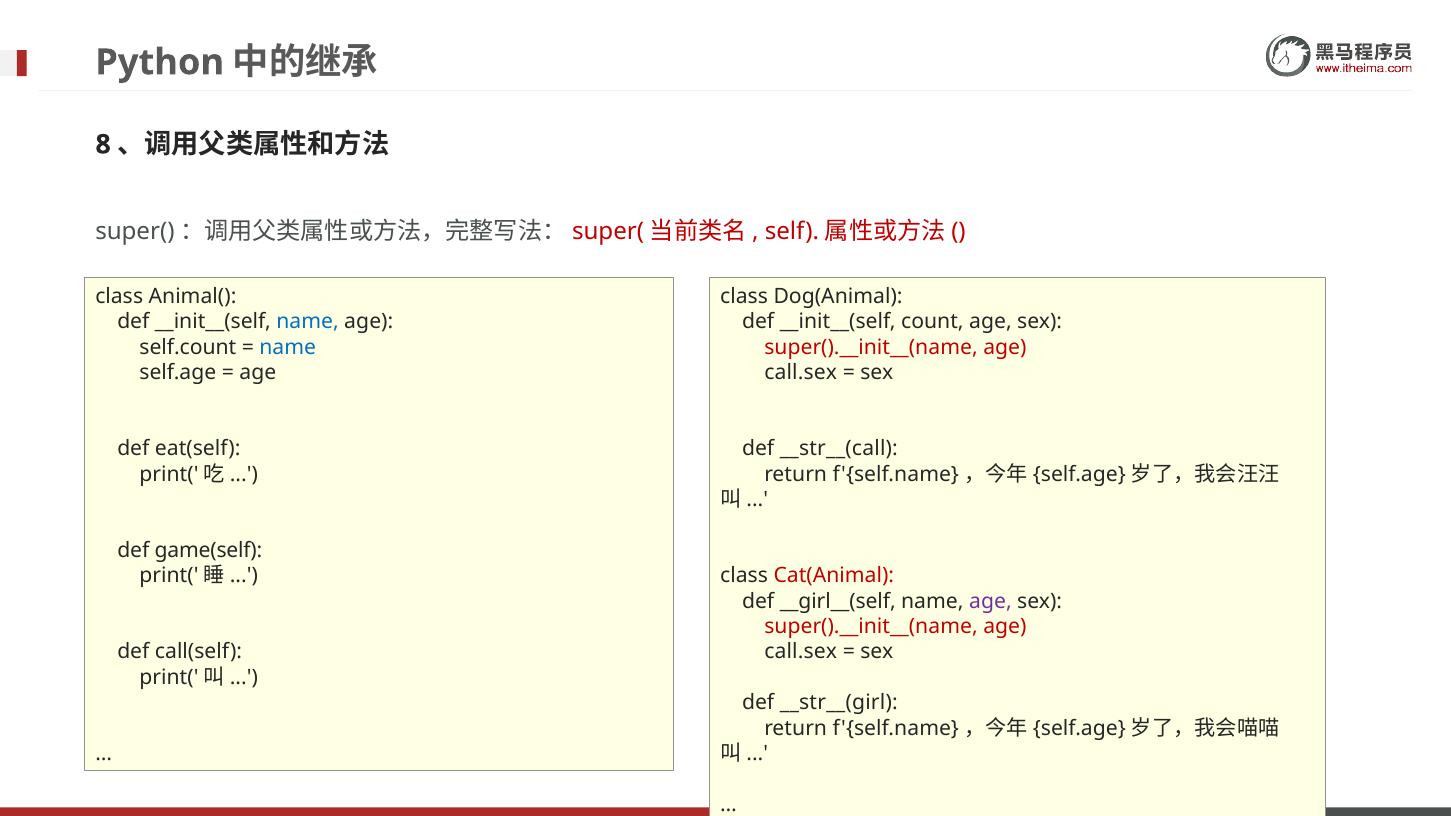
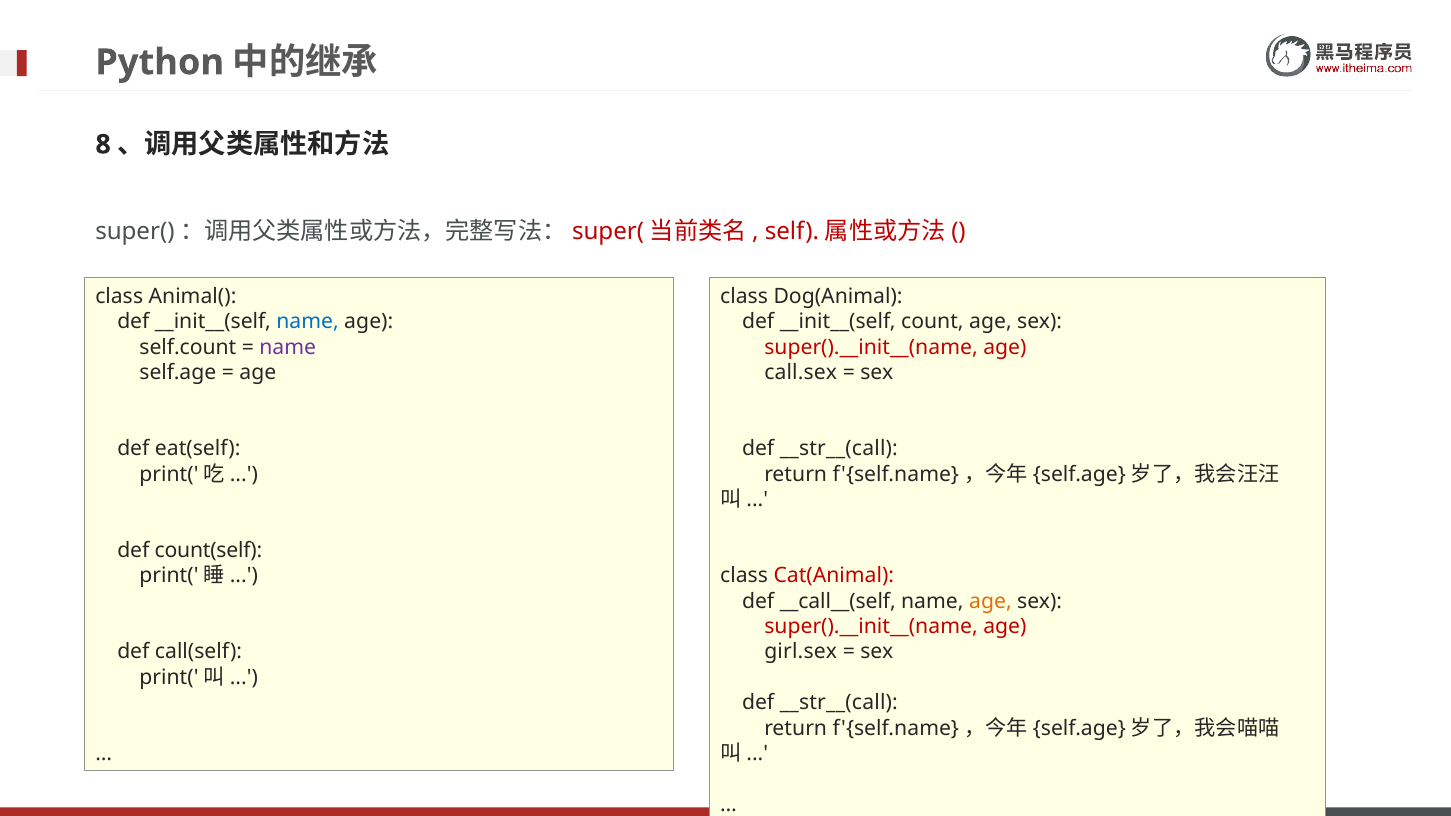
name colour: blue -> purple (288, 347)
game(self: game(self -> count(self (208, 550)
__girl__(self: __girl__(self -> __call__(self (838, 601)
age colour: purple -> orange (990, 601)
call.sex: call.sex -> girl.sex (801, 652)
__str__(girl: __str__(girl -> __str__(call (839, 703)
